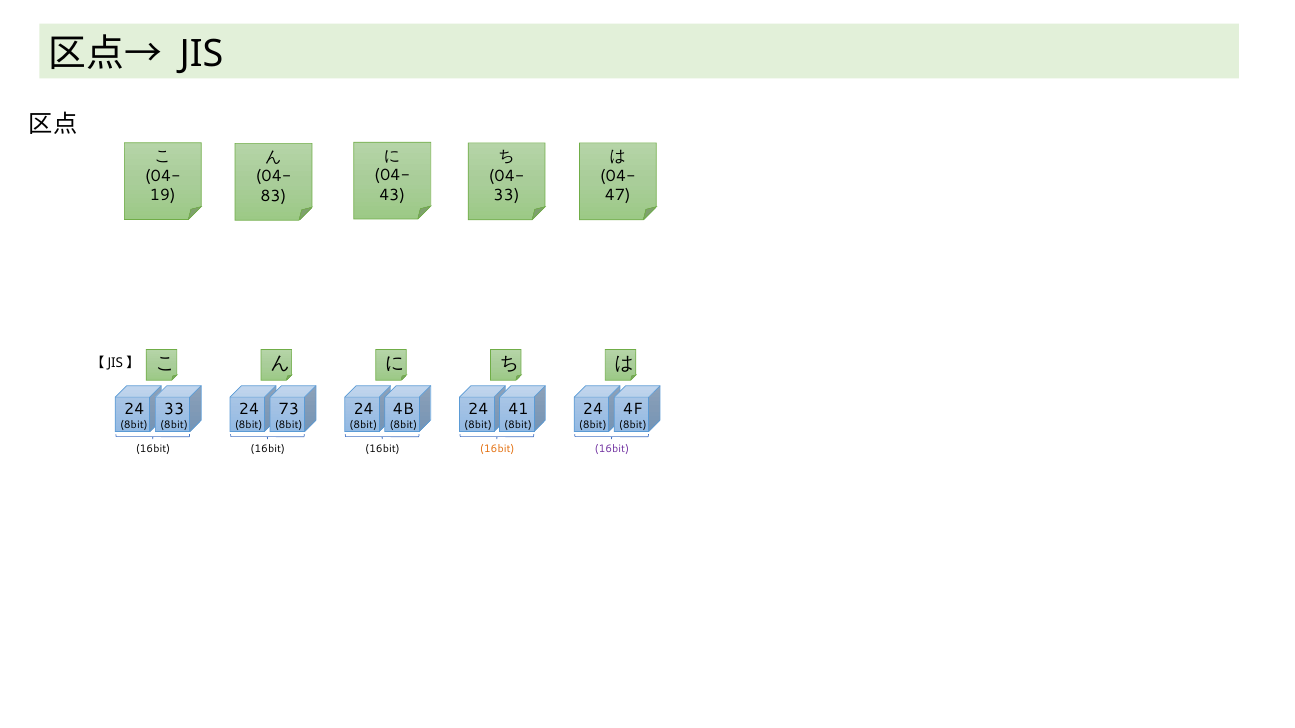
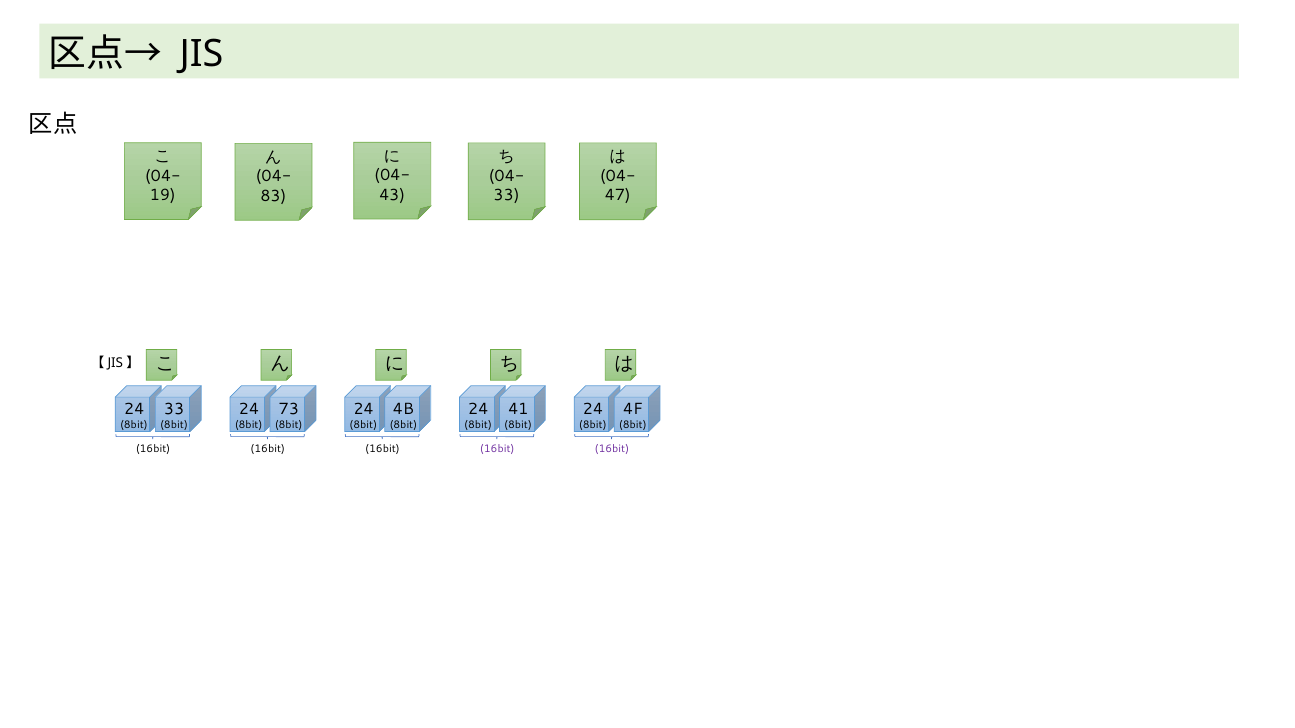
16bit colour: orange -> purple (497, 449)
